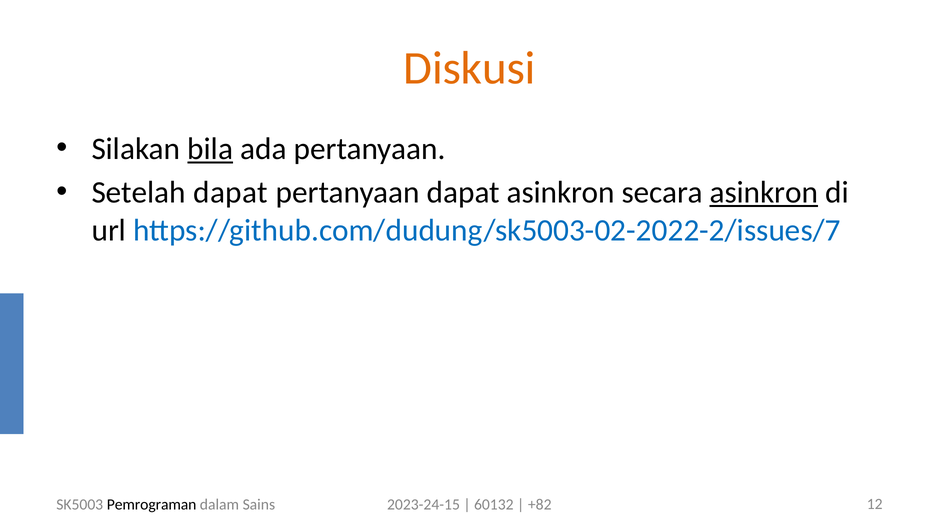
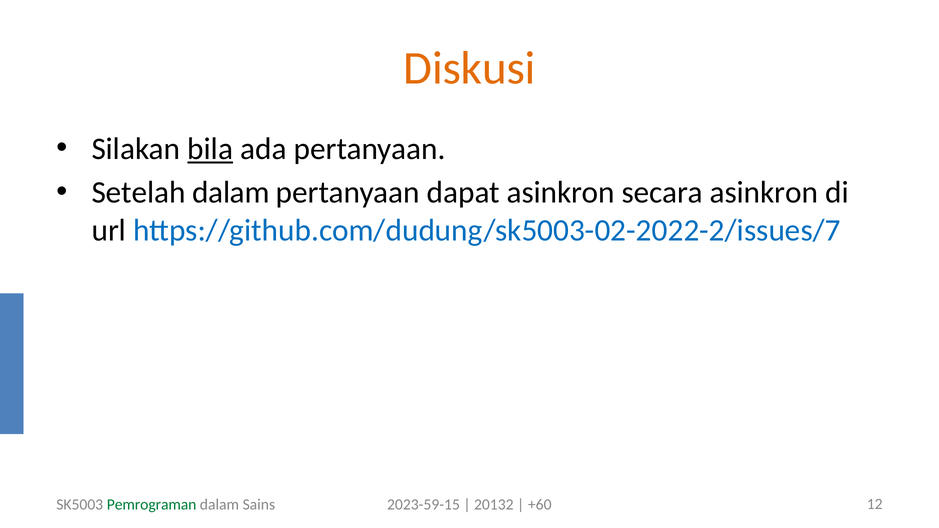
Setelah dapat: dapat -> dalam (231, 193)
asinkron underline: present -> none (764, 193)
Pemrograman colour: black -> green (152, 505)
2023-24-15: 2023-24-15 -> 2023-59-15 (423, 505)
60132: 60132 -> 20132 (494, 505)
+82: +82 -> +60 (540, 505)
